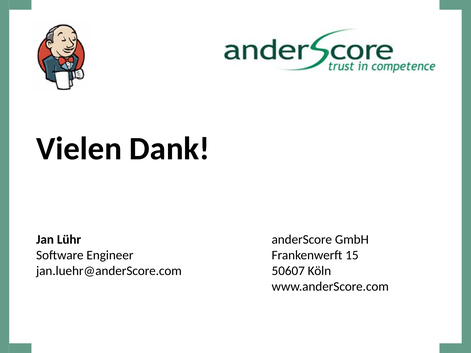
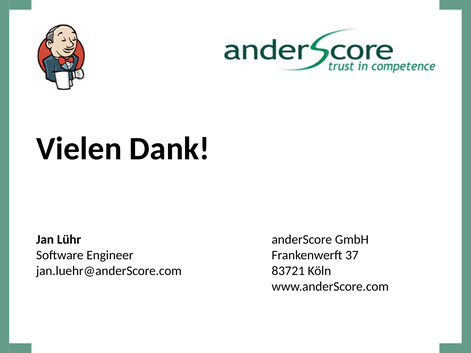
15: 15 -> 37 (352, 255)
50607: 50607 -> 83721 (288, 271)
